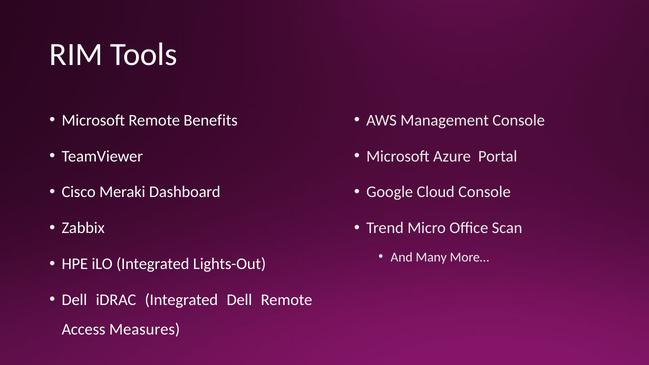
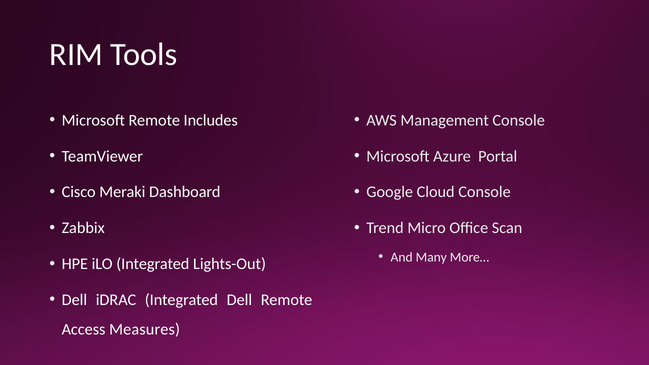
Benefits: Benefits -> Includes (211, 120)
